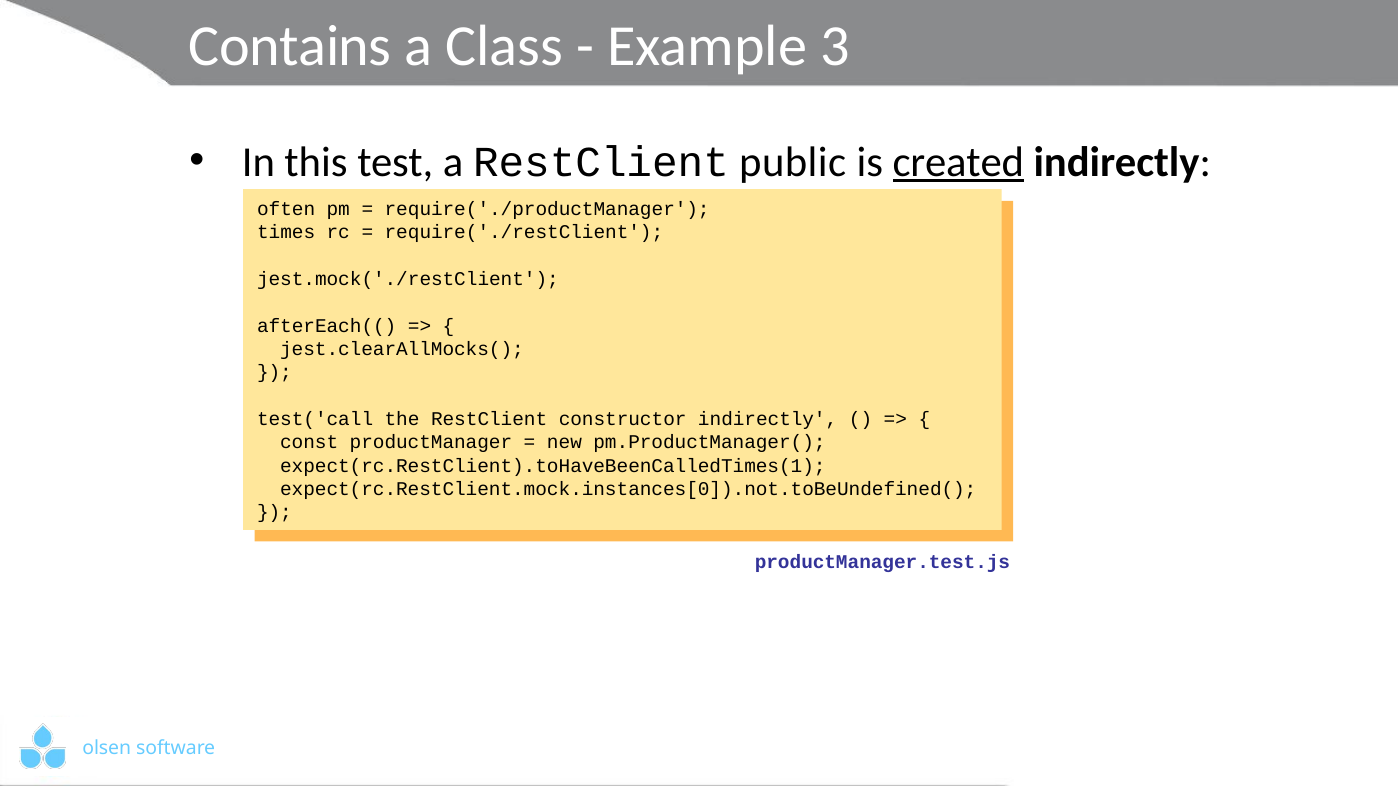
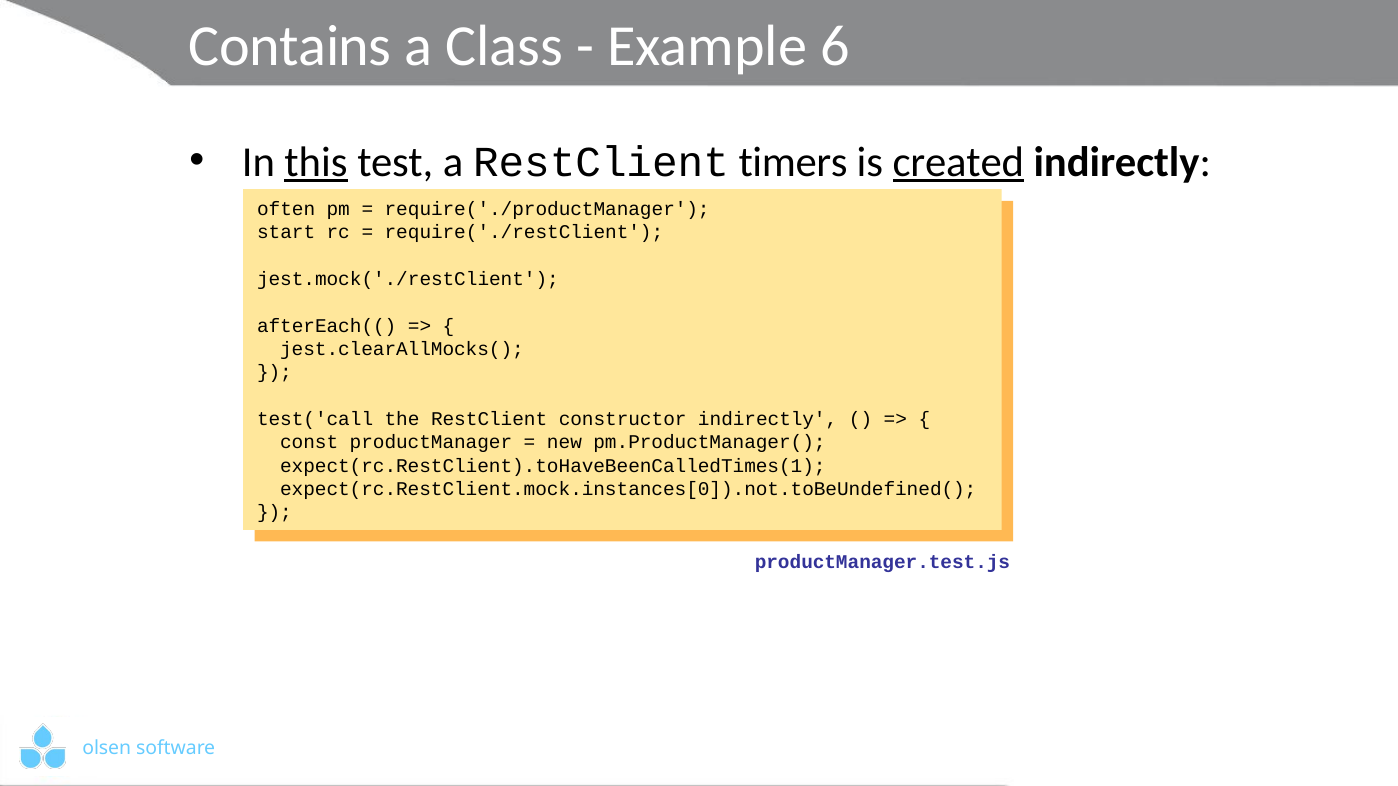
3: 3 -> 6 (835, 47)
this underline: none -> present (316, 162)
public: public -> timers (793, 162)
times: times -> start (286, 233)
